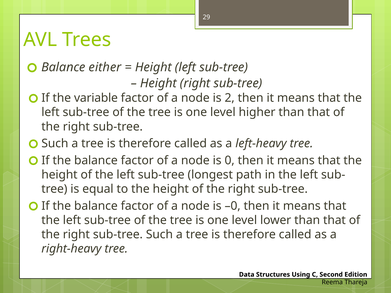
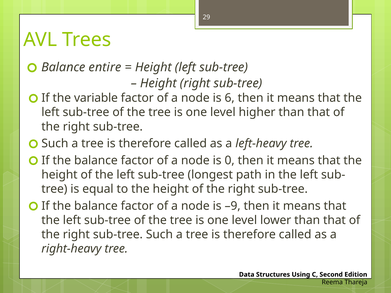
either: either -> entire (105, 67)
2: 2 -> 6 (230, 98)
–0: –0 -> –9 (233, 206)
